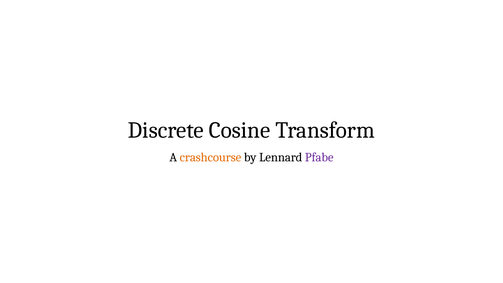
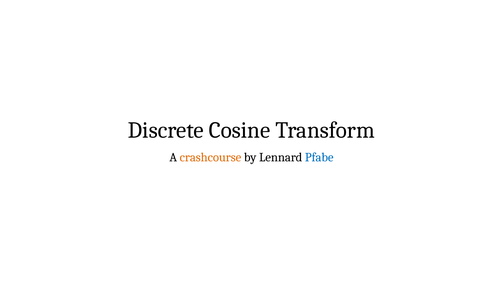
Pfabe colour: purple -> blue (319, 157)
